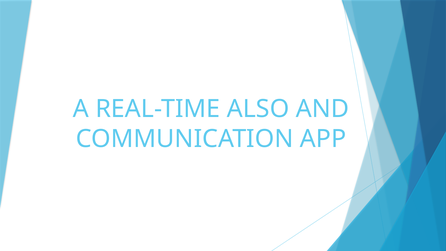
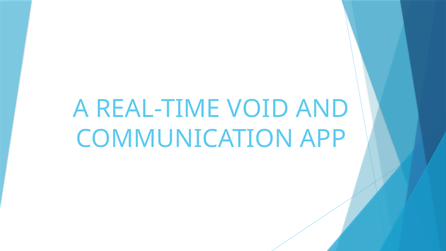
ALSO: ALSO -> VOID (258, 109)
